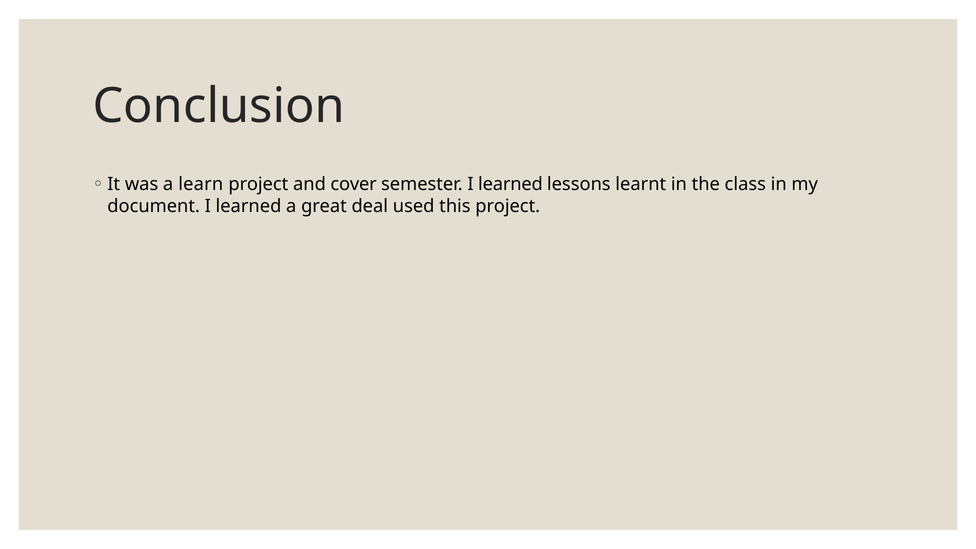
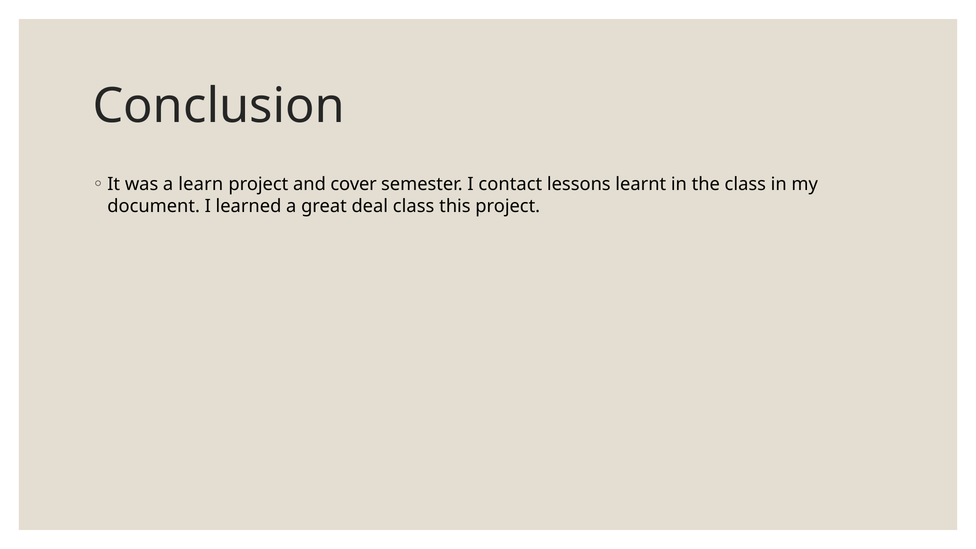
semester I learned: learned -> contact (510, 184)
deal used: used -> class (414, 206)
